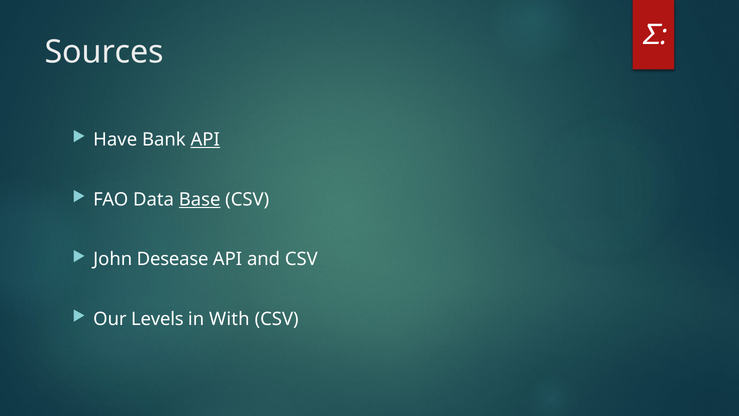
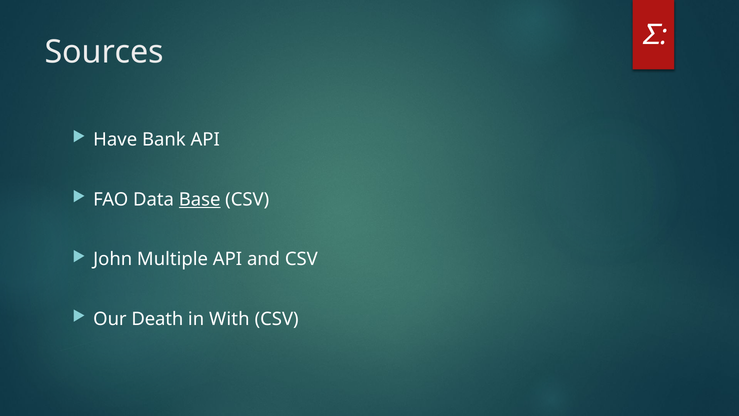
API underline: present -> none (205, 140)
Desease: Desease -> Multiple (173, 259)
Levels: Levels -> Death (157, 319)
